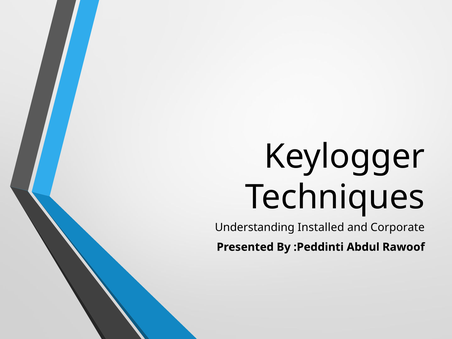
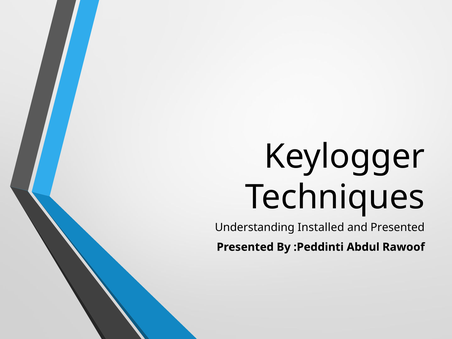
and Corporate: Corporate -> Presented (398, 227)
